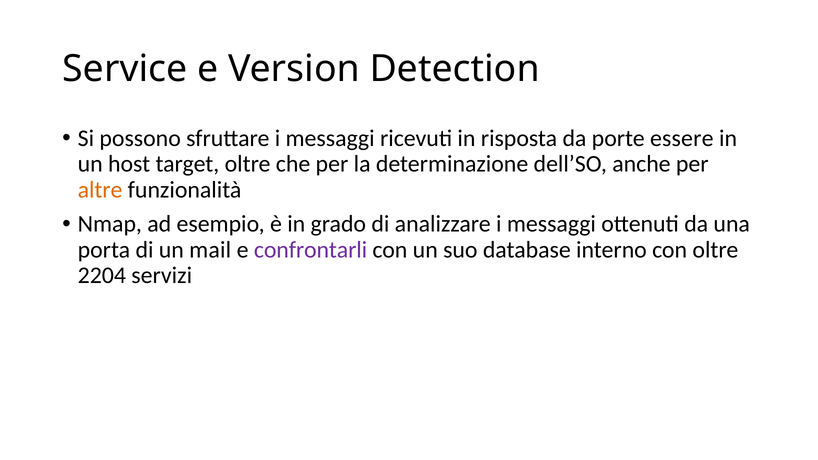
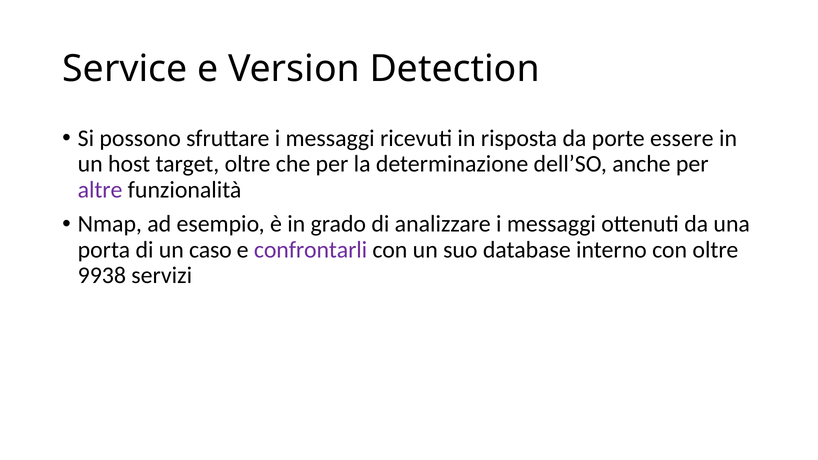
altre colour: orange -> purple (100, 190)
mail: mail -> caso (210, 250)
2204: 2204 -> 9938 (102, 276)
